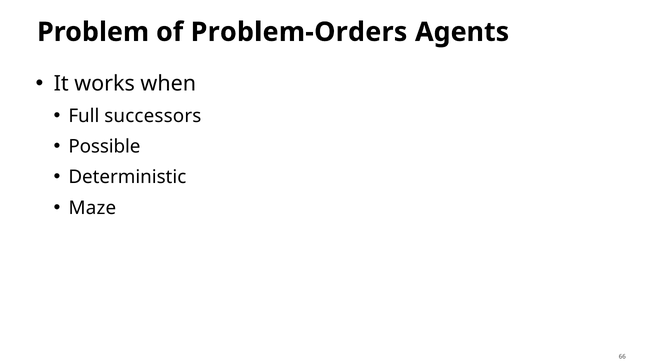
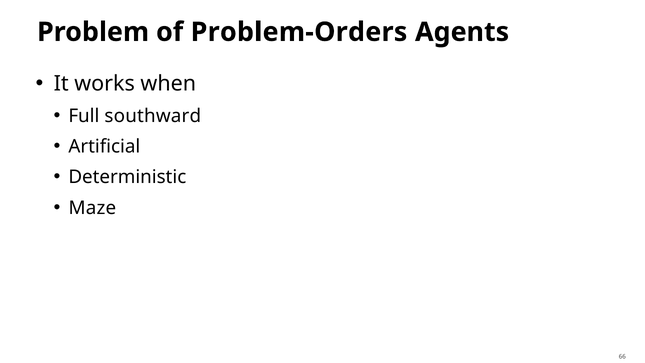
successors: successors -> southward (153, 116)
Possible: Possible -> Artificial (104, 146)
